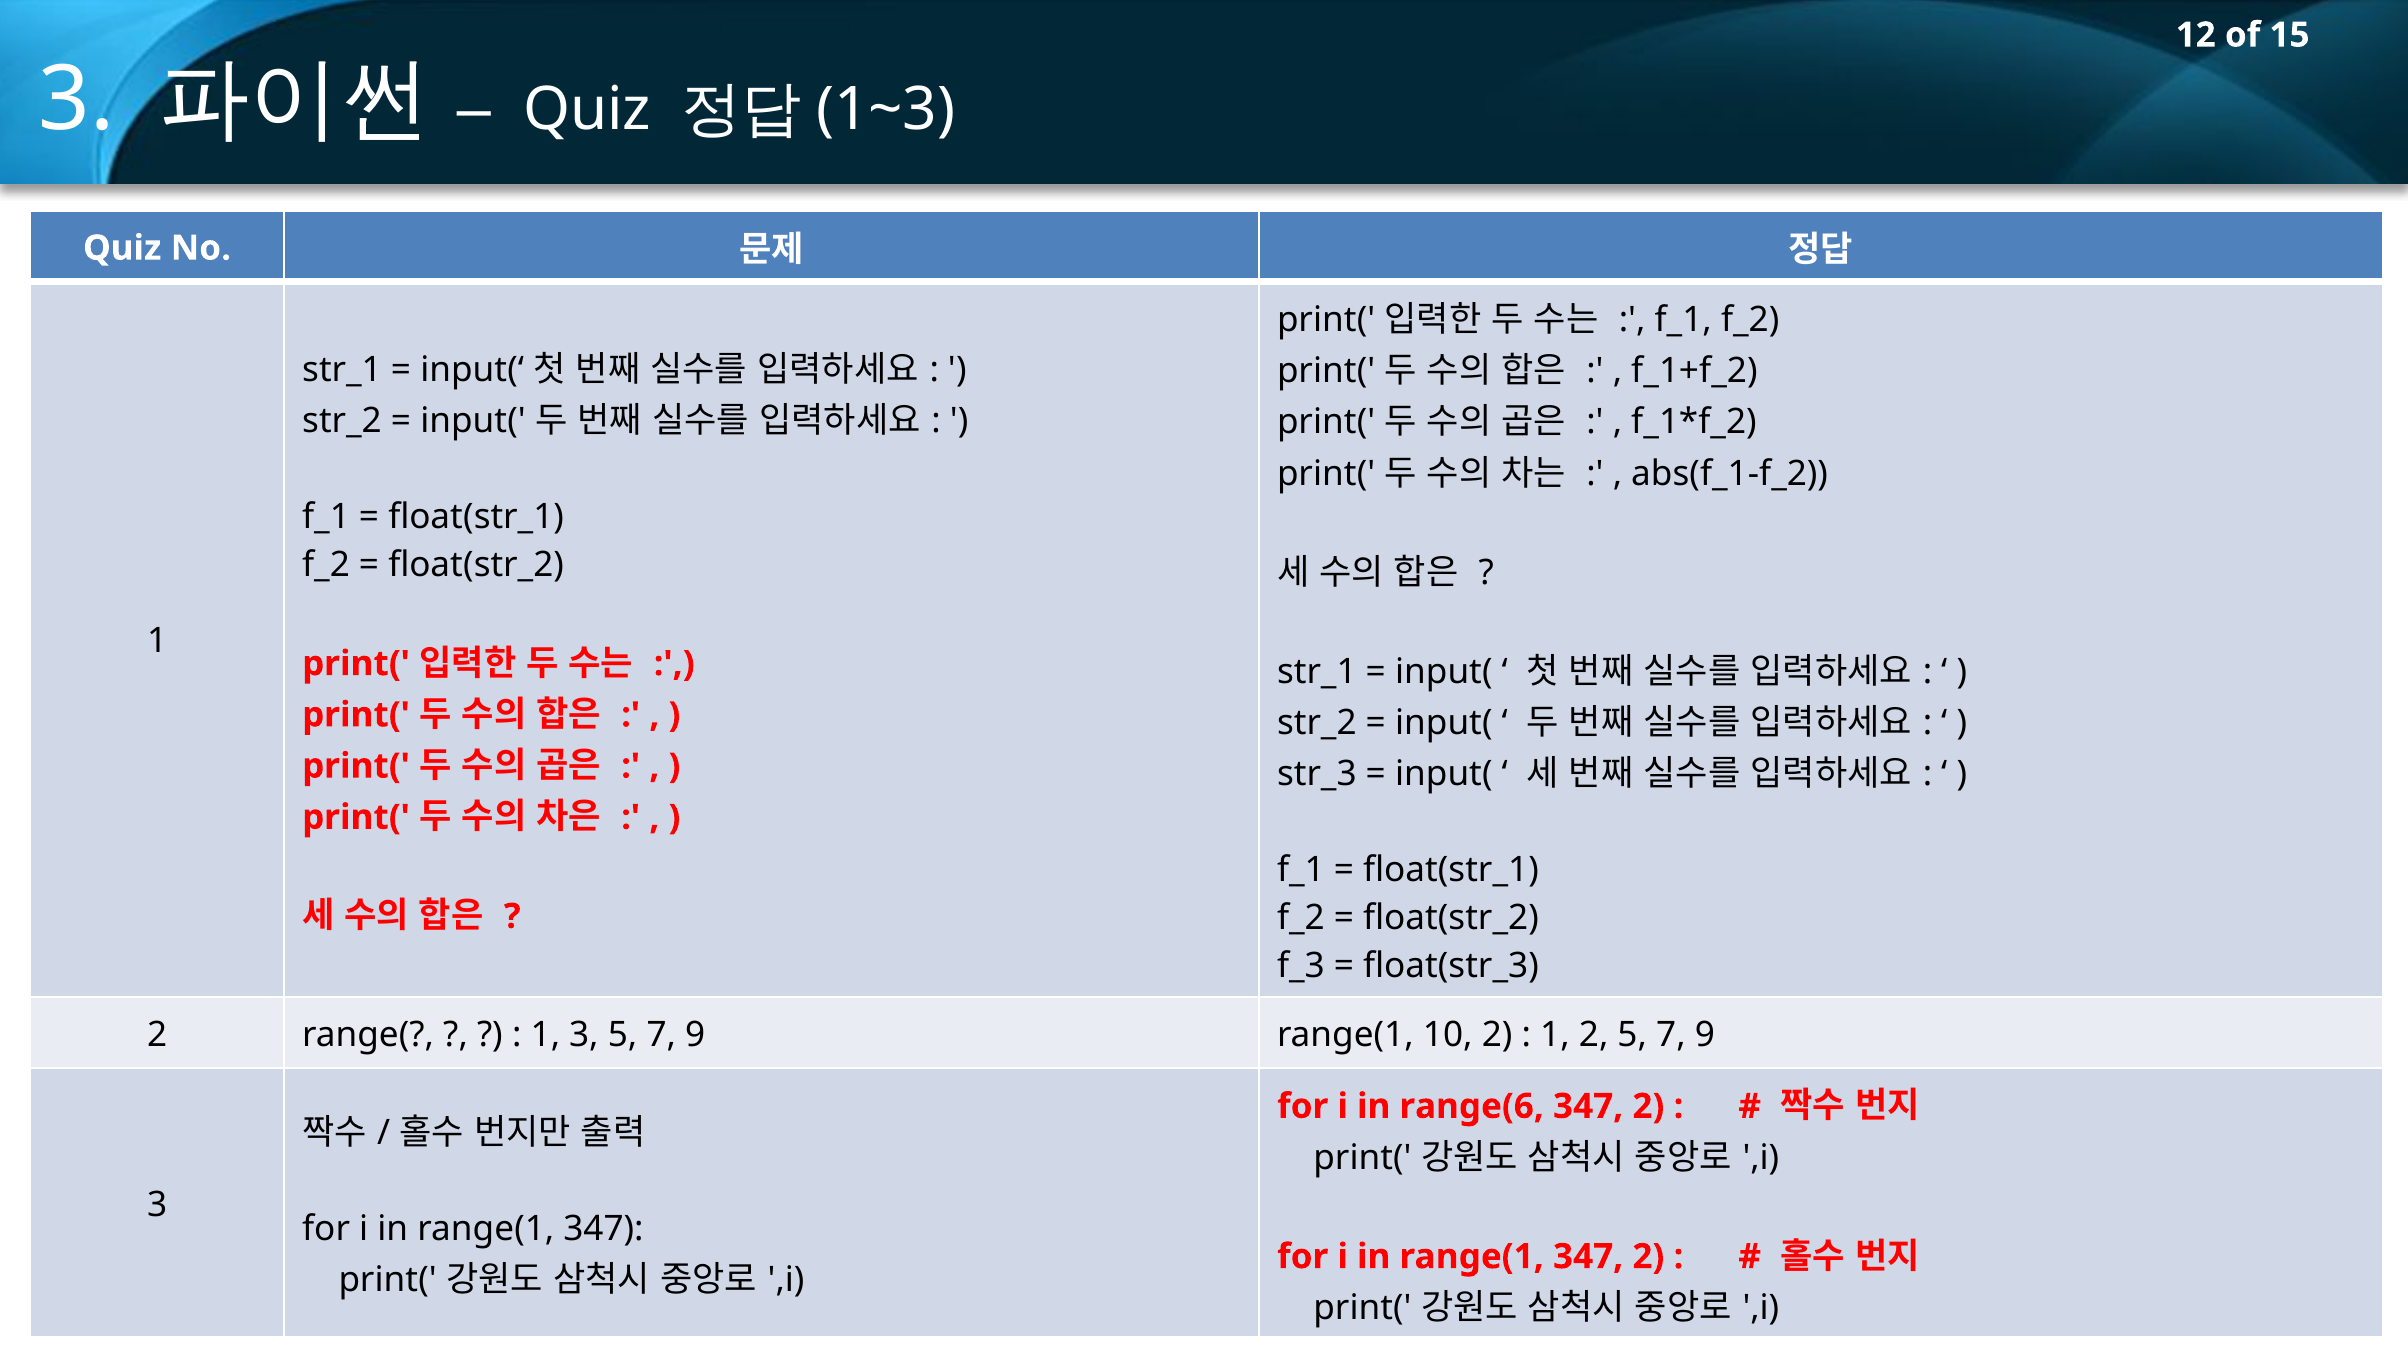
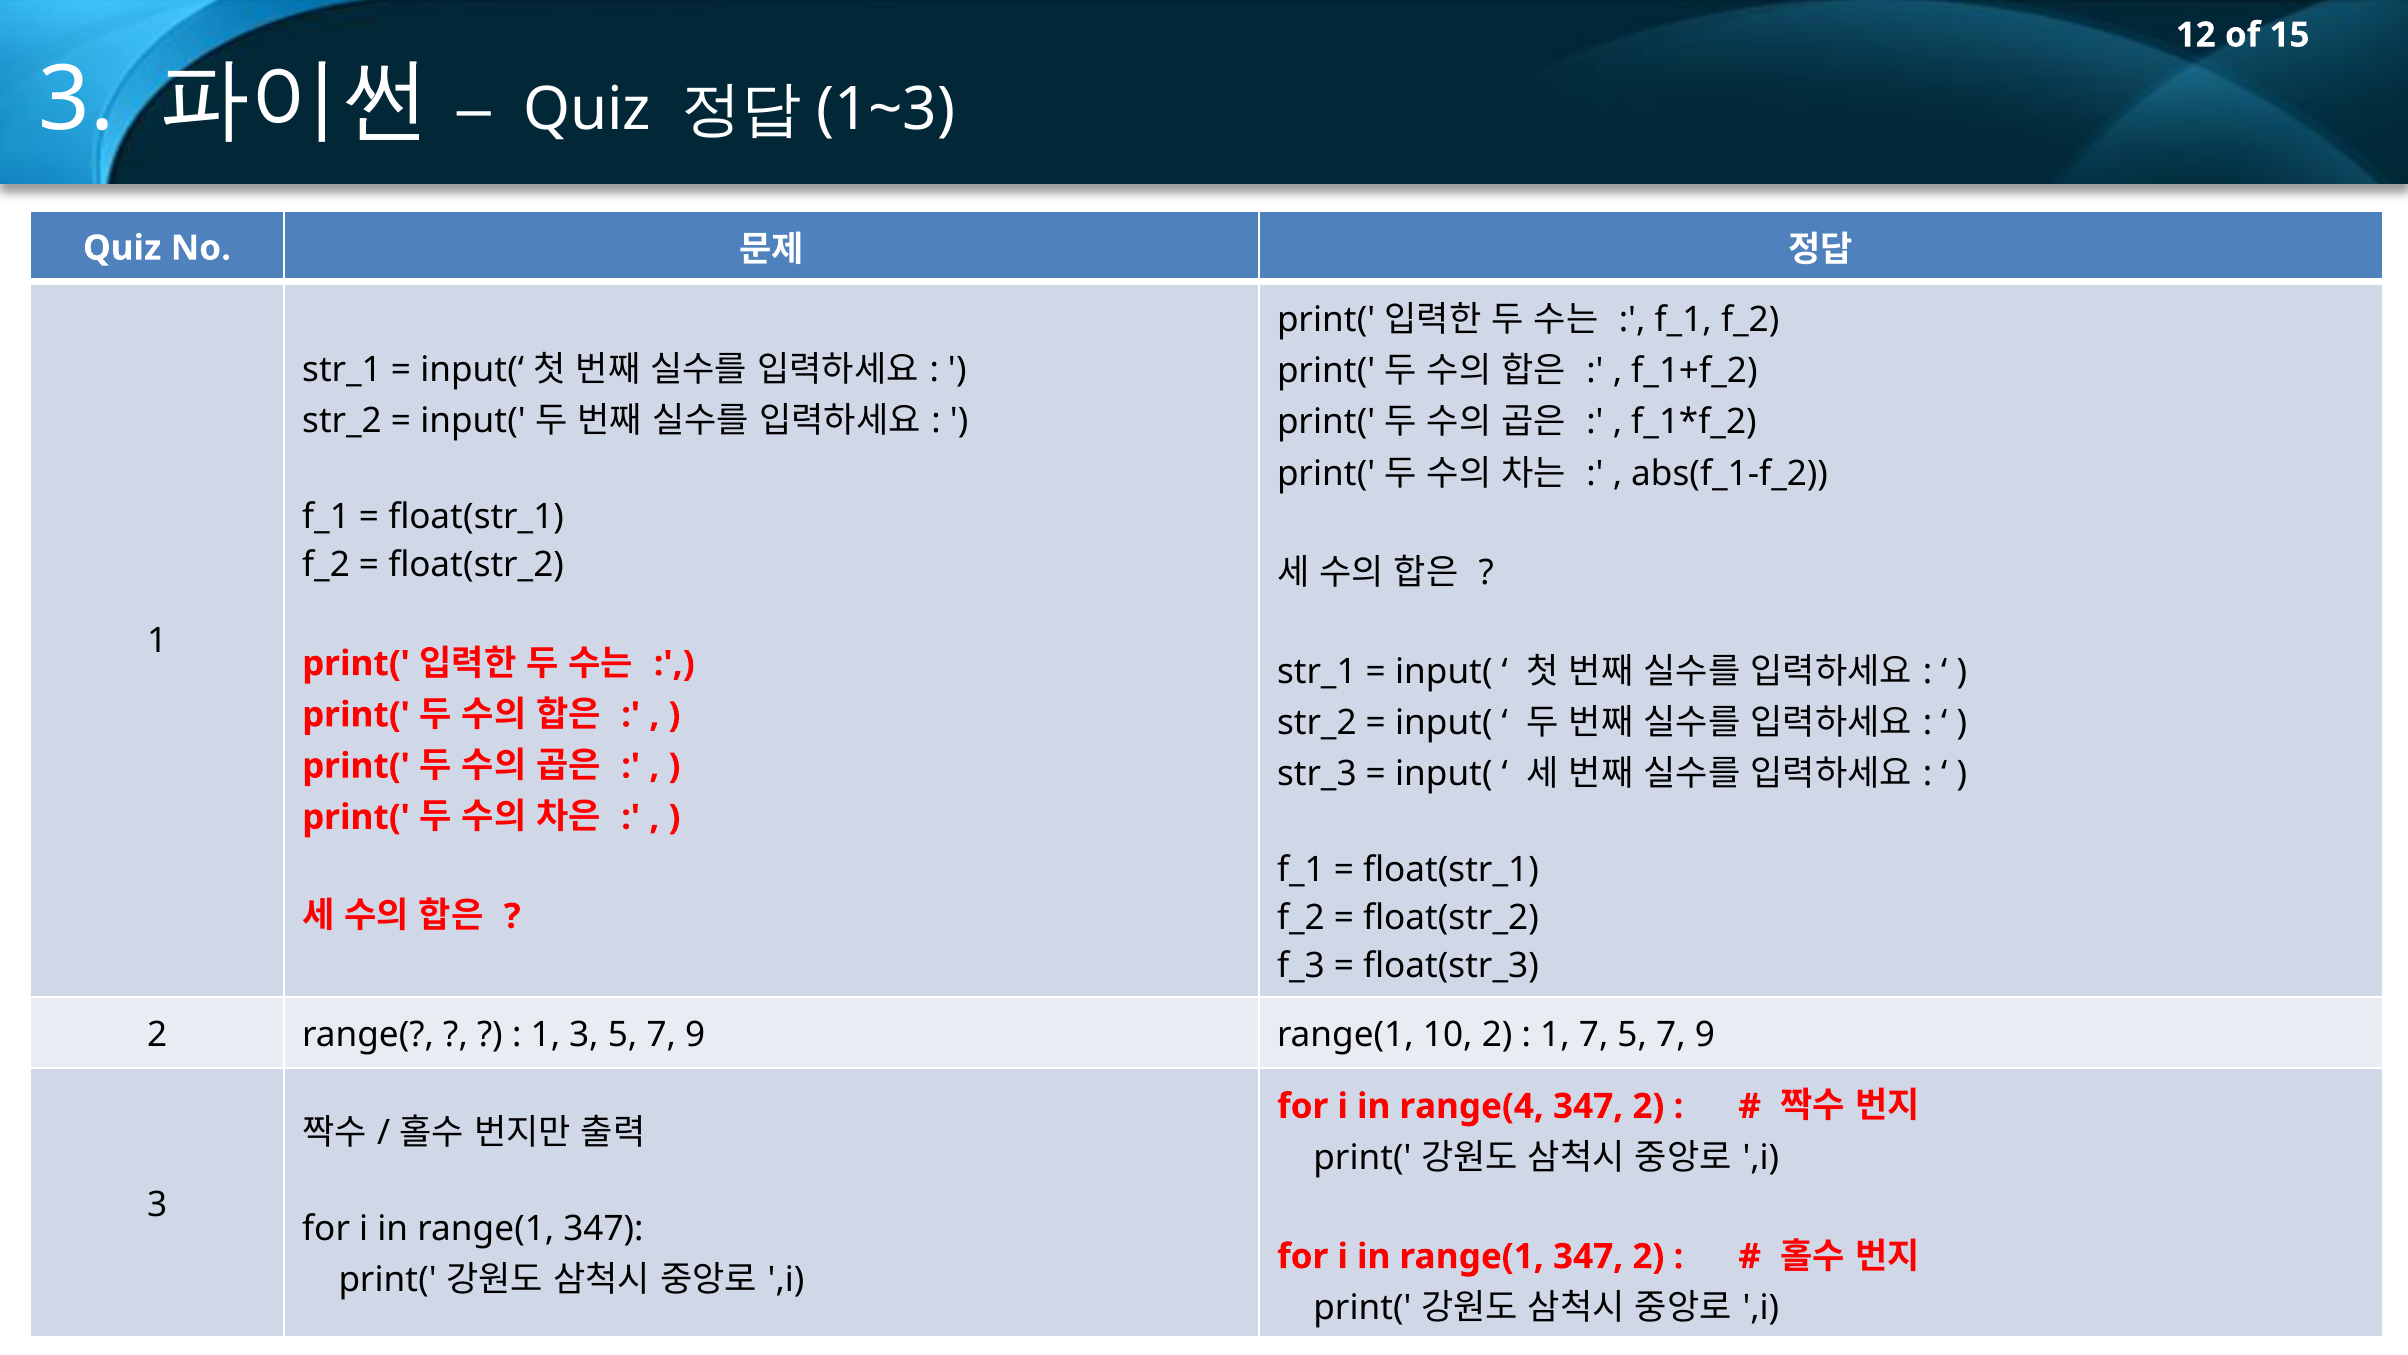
1 2: 2 -> 7 (1594, 1034)
range(6: range(6 -> range(4 (1472, 1106)
